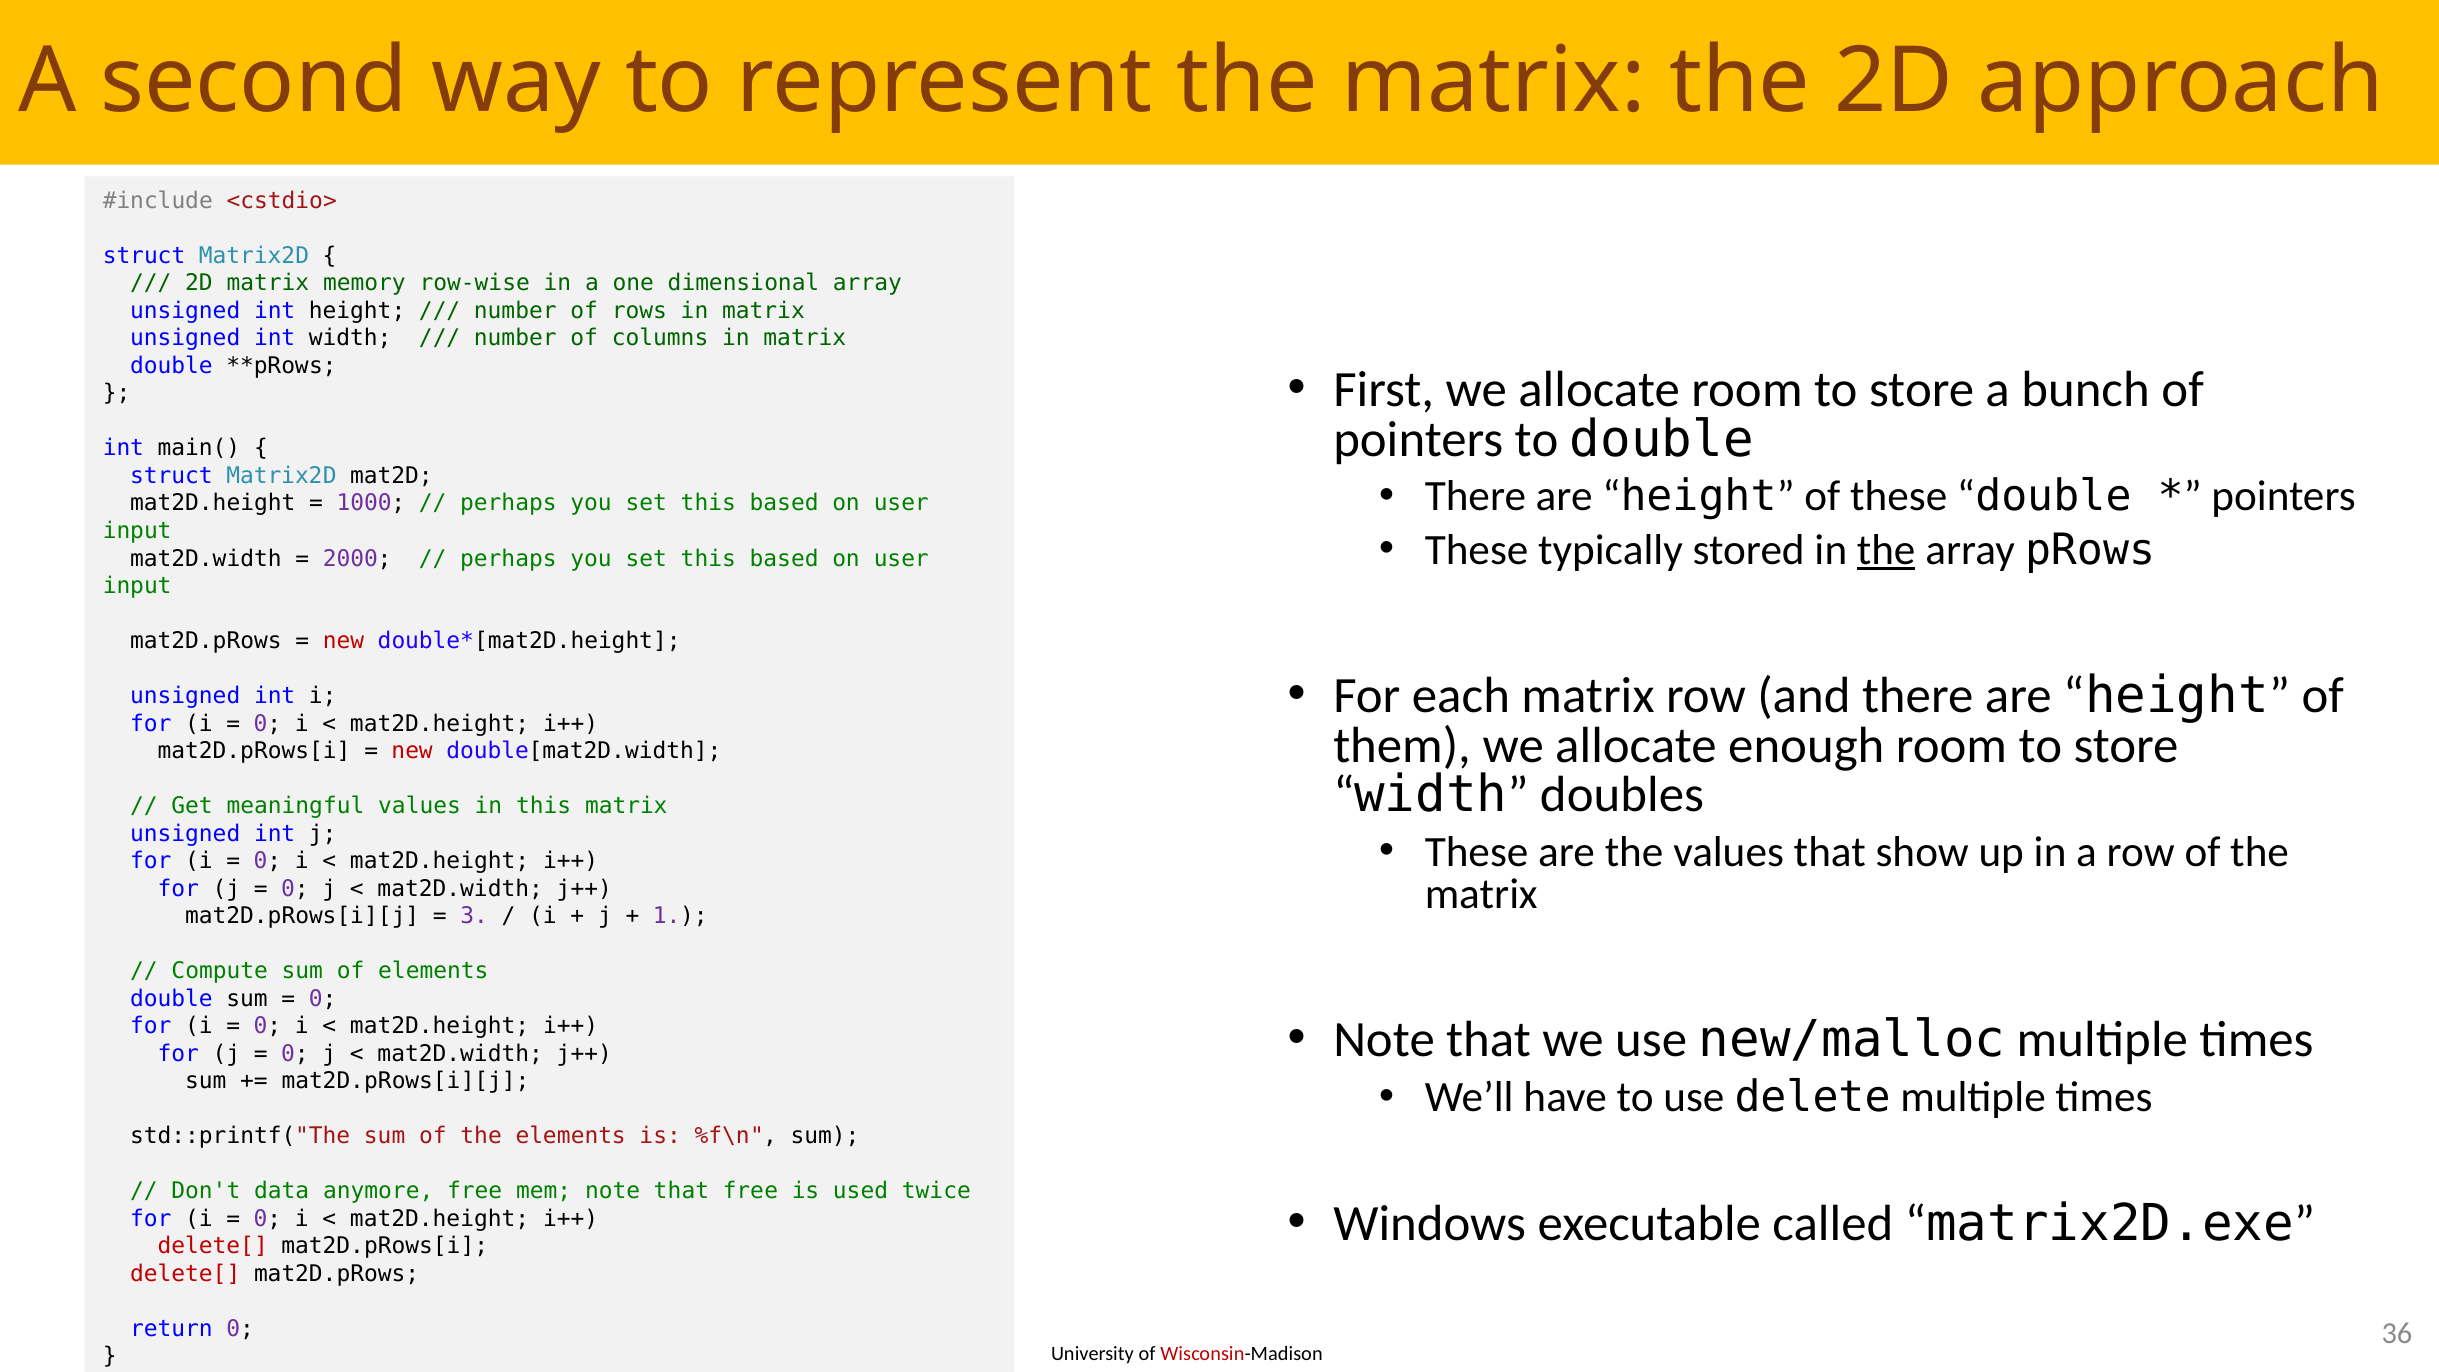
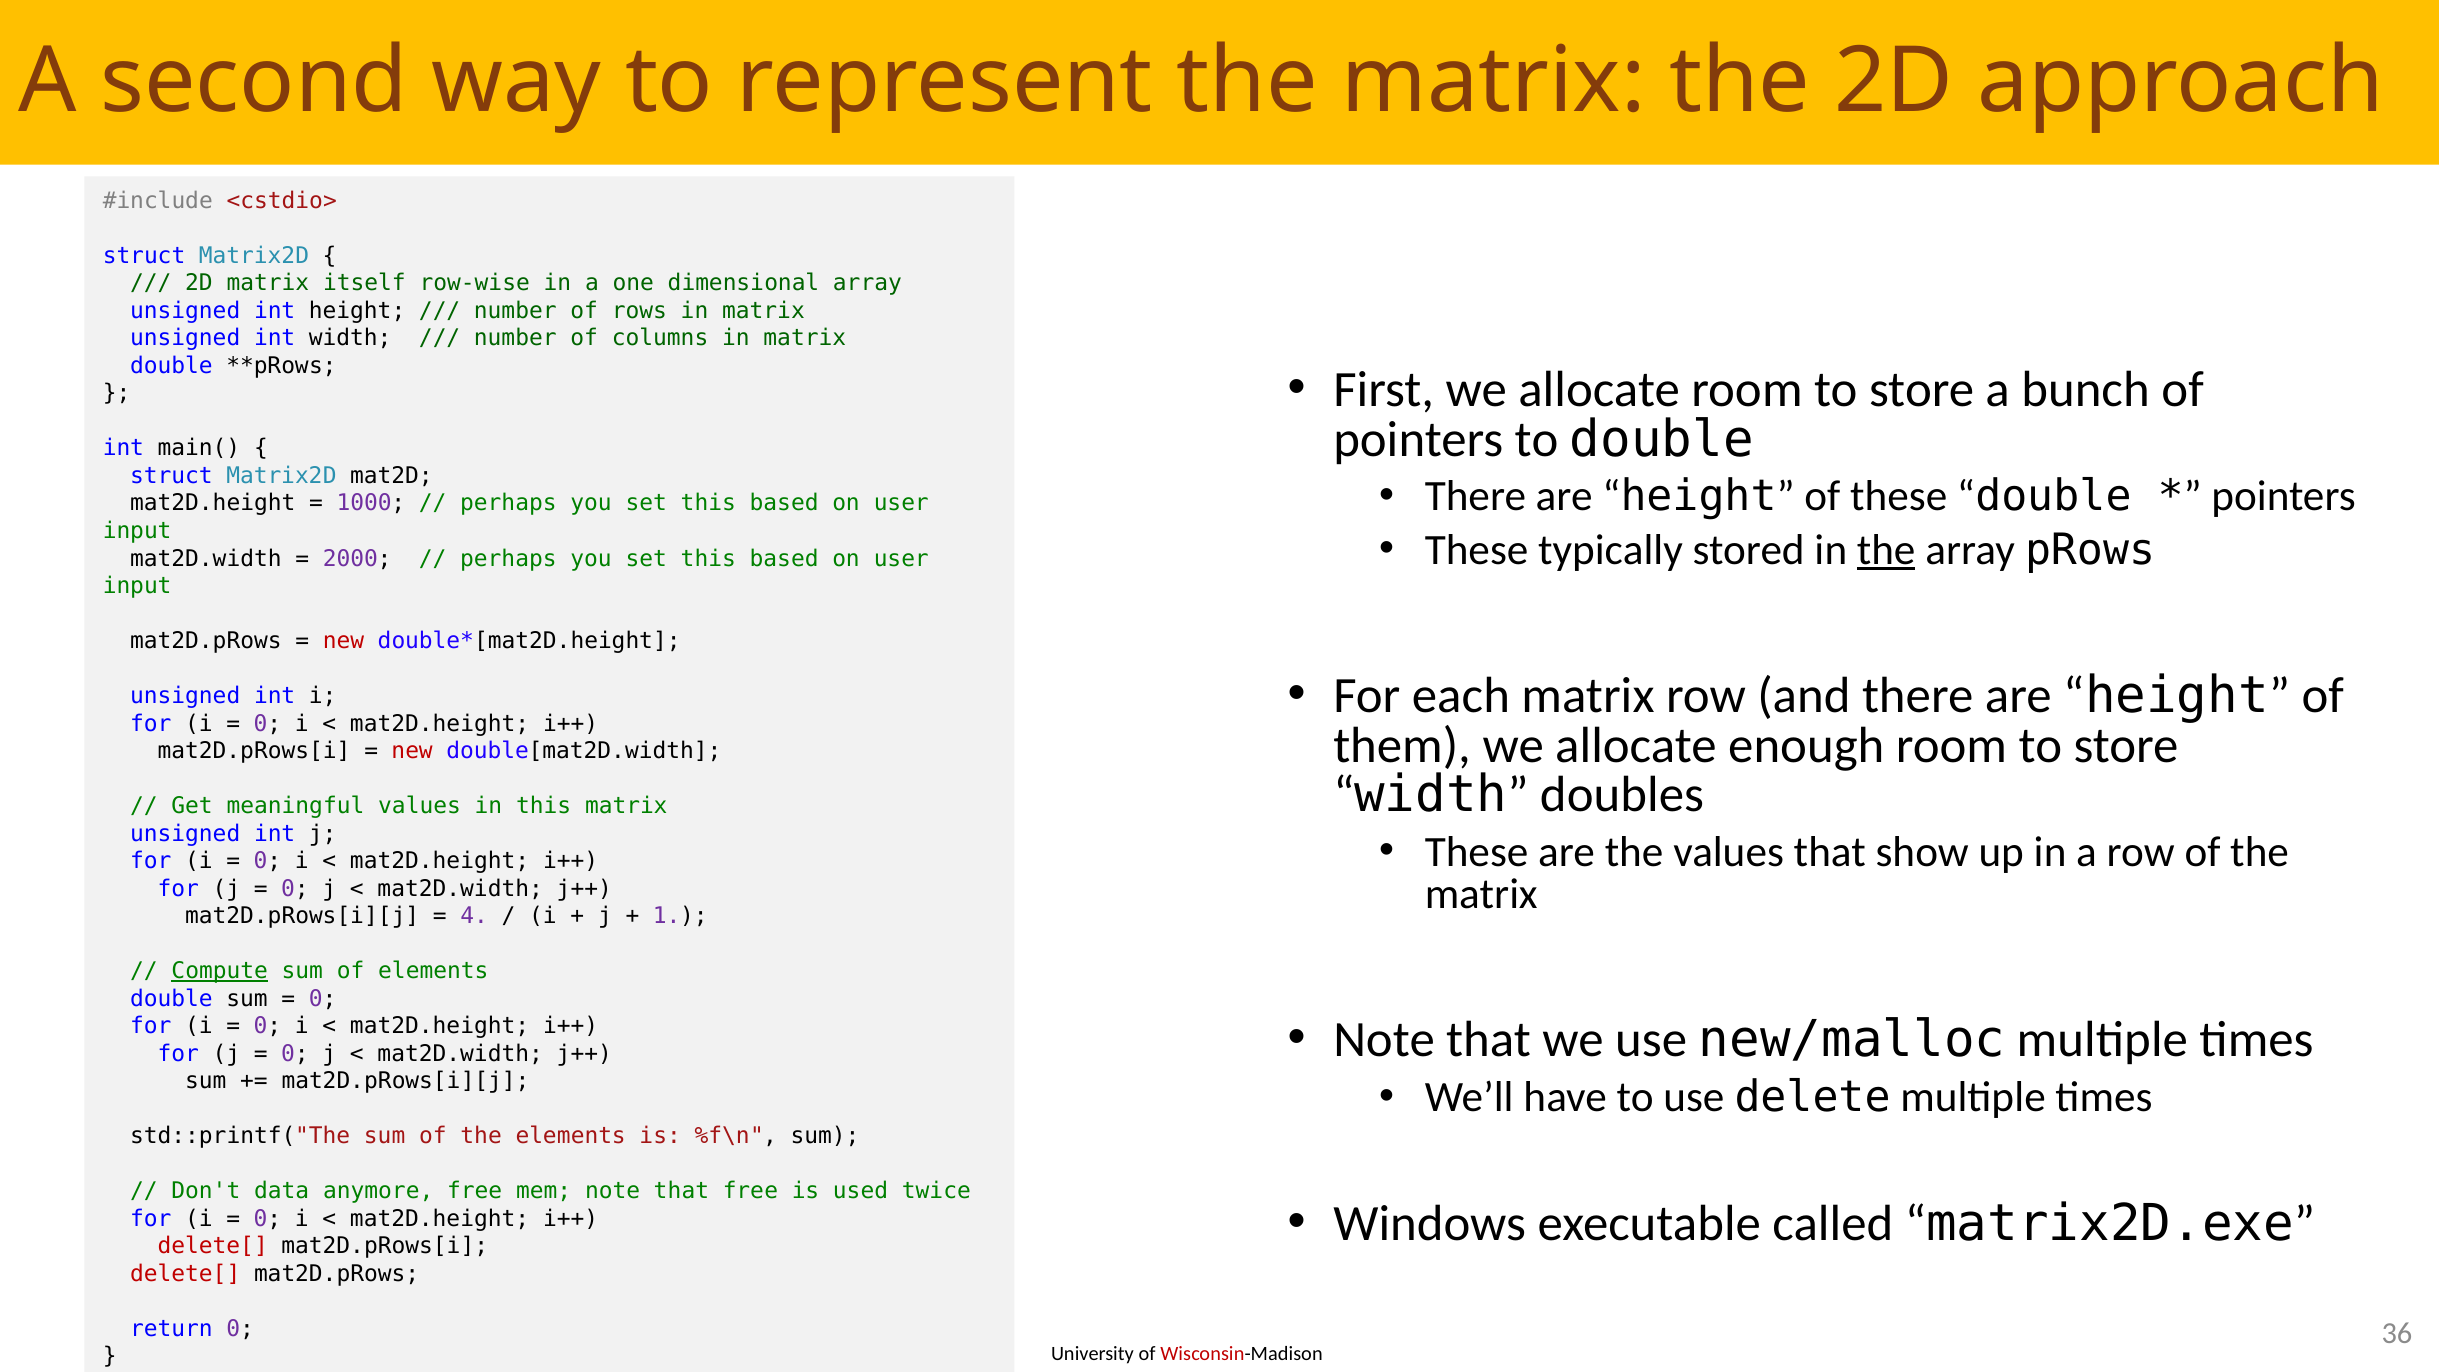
memory: memory -> itself (364, 283)
3: 3 -> 4 (474, 916)
Compute underline: none -> present (220, 971)
